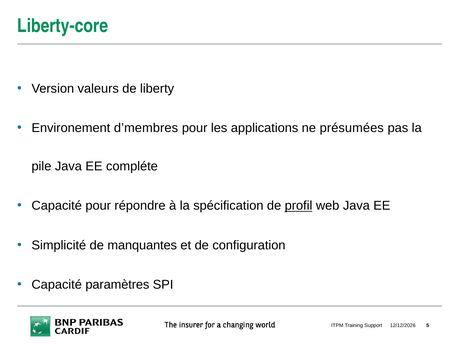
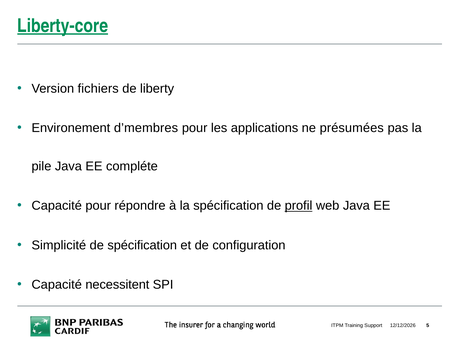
Liberty-core underline: none -> present (63, 26)
valeurs: valeurs -> fichiers (98, 89)
de manquantes: manquantes -> spécification (142, 245)
paramètres: paramètres -> necessitent (117, 285)
